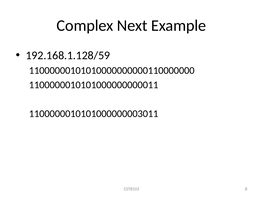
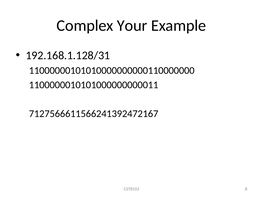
Next: Next -> Your (132, 25)
192.168.1.128/59: 192.168.1.128/59 -> 192.168.1.128/31 (68, 55)
1100000010101000000003011: 1100000010101000000003011 -> 7127566611566241392472167 (94, 113)
